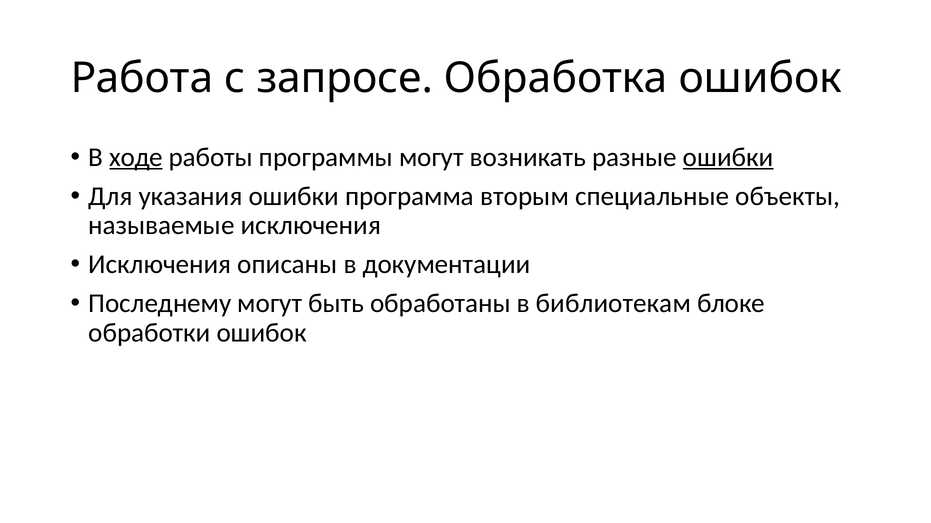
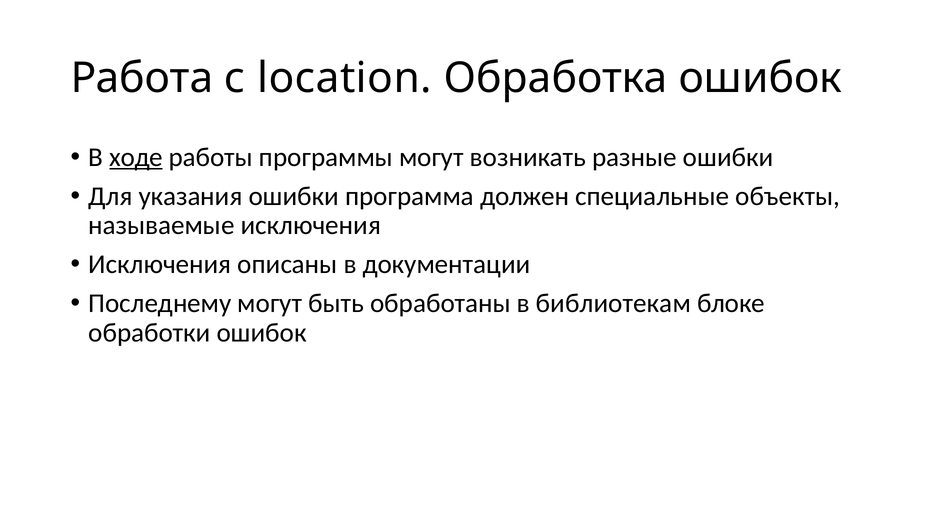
запросе: запросе -> location (345, 78)
ошибки underline: present -> none (728, 157)
вторым: вторым -> должен (525, 196)
